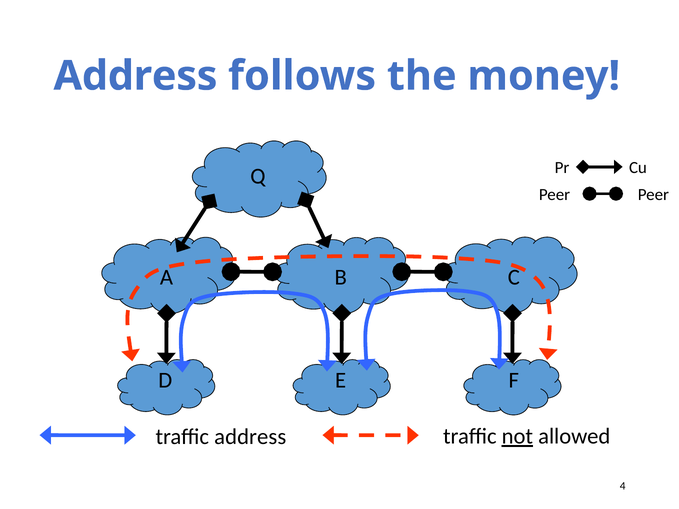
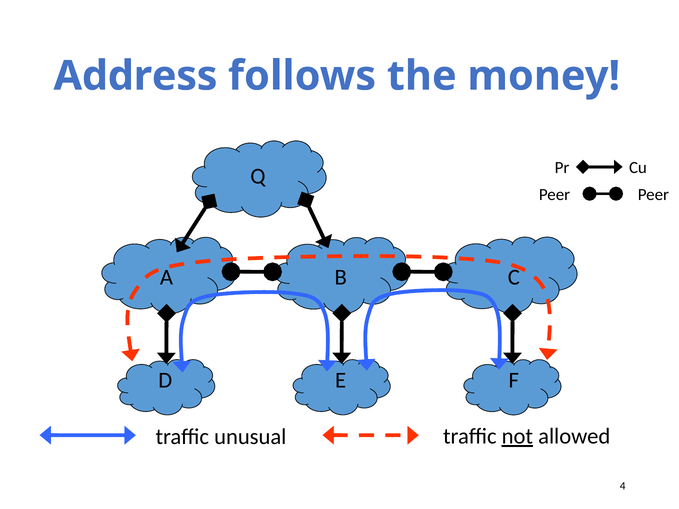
traffic address: address -> unusual (250, 437)
